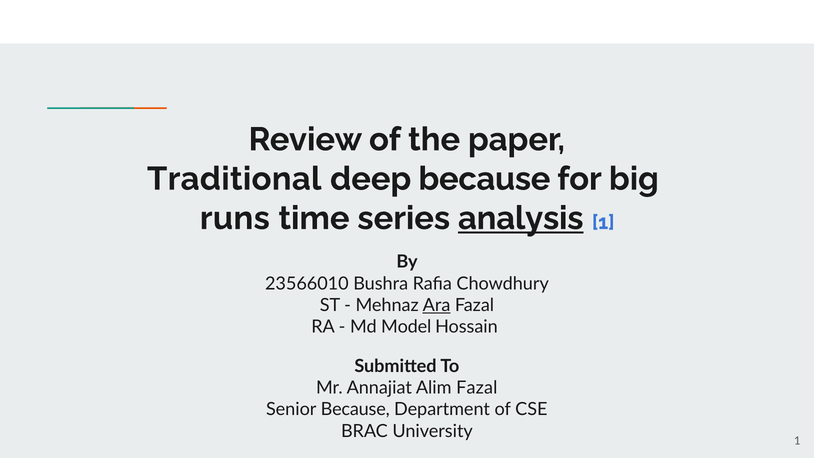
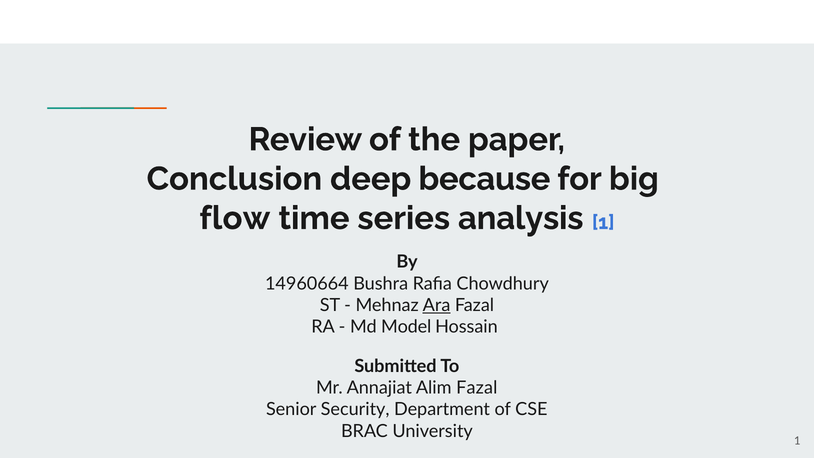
Traditional: Traditional -> Conclusion (234, 179)
runs: runs -> flow (235, 218)
analysis underline: present -> none (521, 218)
23566010: 23566010 -> 14960664 (307, 284)
Senior Because: Because -> Security (355, 409)
